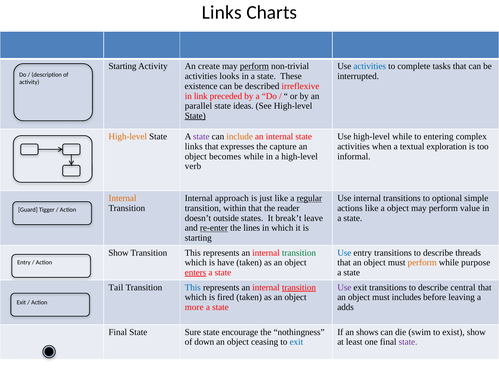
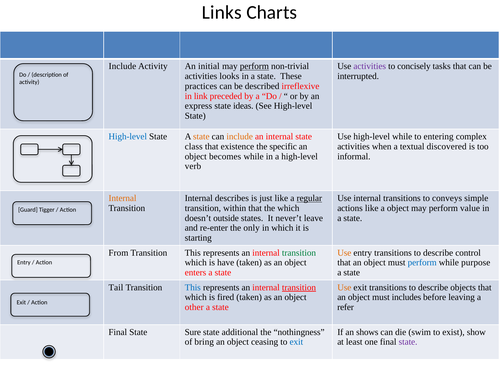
Starting: Starting -> Include (122, 66)
create: create -> initial (209, 66)
activities colour: blue -> purple (370, 66)
complete: complete -> concisely (414, 66)
existence: existence -> practices (201, 86)
parallel: parallel -> express (198, 106)
State underline: present -> none (195, 116)
High-level colour: orange -> blue (128, 137)
state colour: purple -> orange (201, 137)
links: links -> class (194, 147)
expresses: expresses -> existence (237, 147)
capture: capture -> specific (283, 147)
exploration: exploration -> discovered (447, 147)
approach: approach -> describes (232, 198)
optional: optional -> conveys (447, 198)
the reader: reader -> which (288, 208)
break’t: break’t -> never’t (289, 218)
re-enter underline: present -> none (214, 228)
lines: lines -> only (252, 228)
Show: Show -> From (118, 253)
Use colour: blue -> orange (344, 253)
threads: threads -> control (468, 253)
perform colour: orange -> blue (422, 263)
enters underline: present -> none (196, 273)
Use colour: purple -> orange (344, 288)
central: central -> objects (463, 288)
more: more -> other (194, 307)
adds: adds -> refer (346, 307)
encourage: encourage -> additional (240, 332)
down: down -> bring (204, 342)
